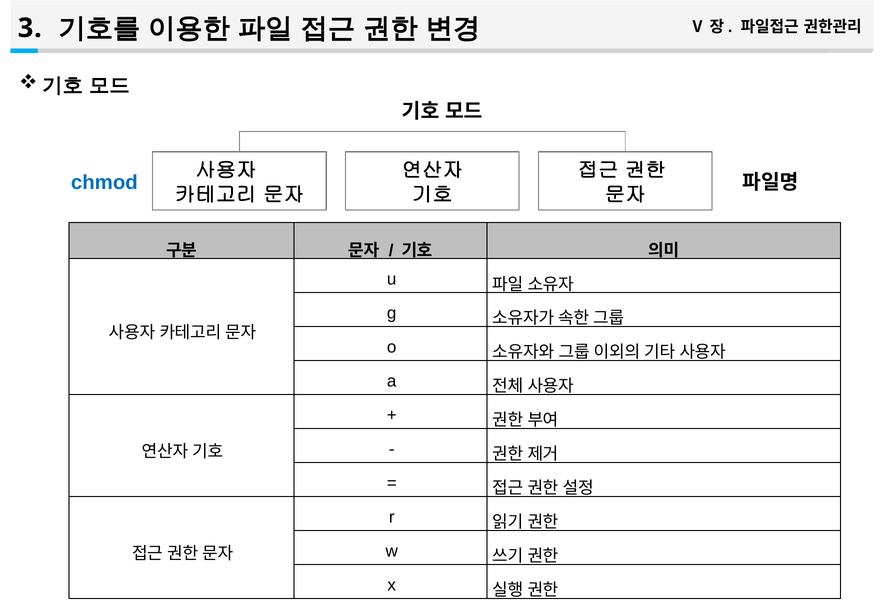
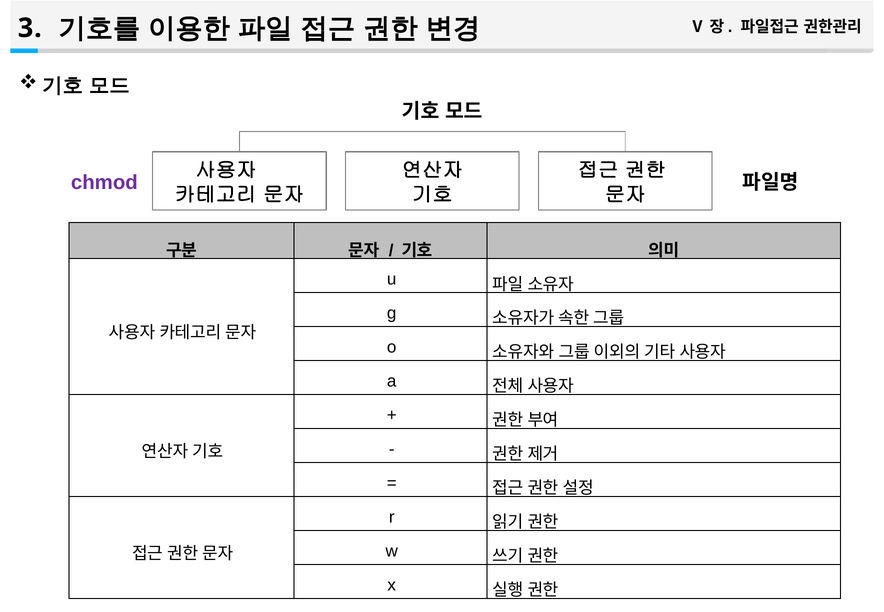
chmod colour: blue -> purple (104, 182)
